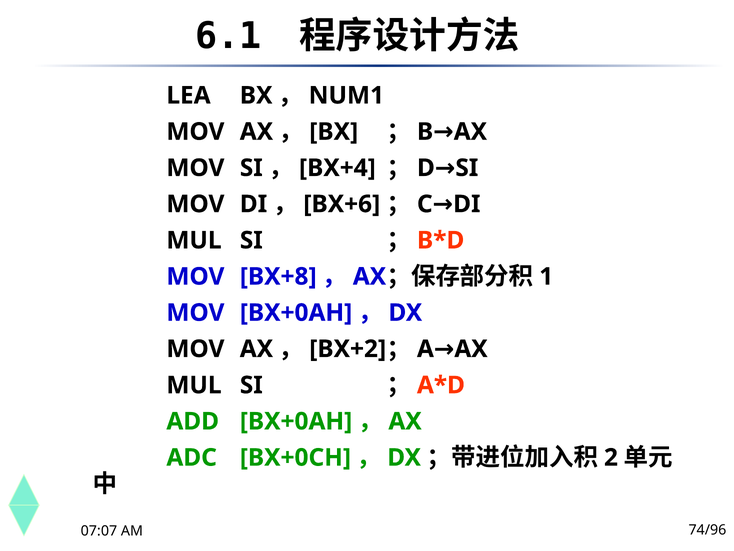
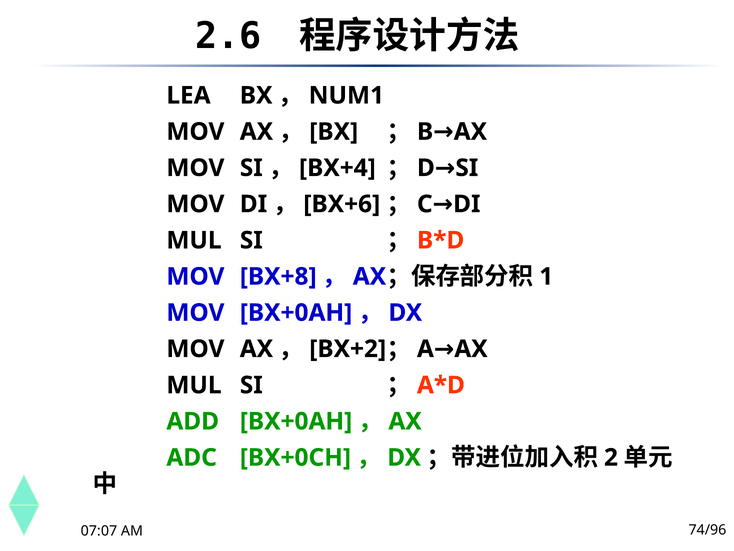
6.1: 6.1 -> 2.6 (228, 36)
